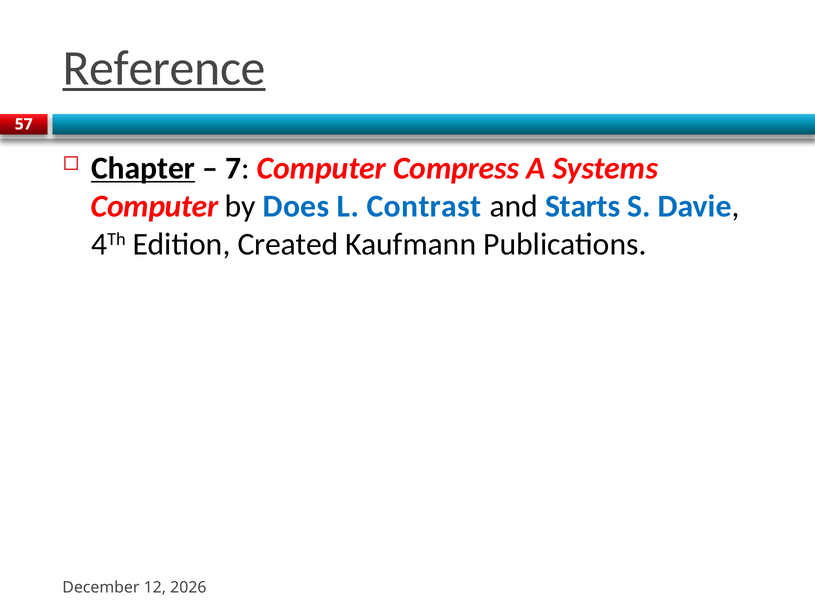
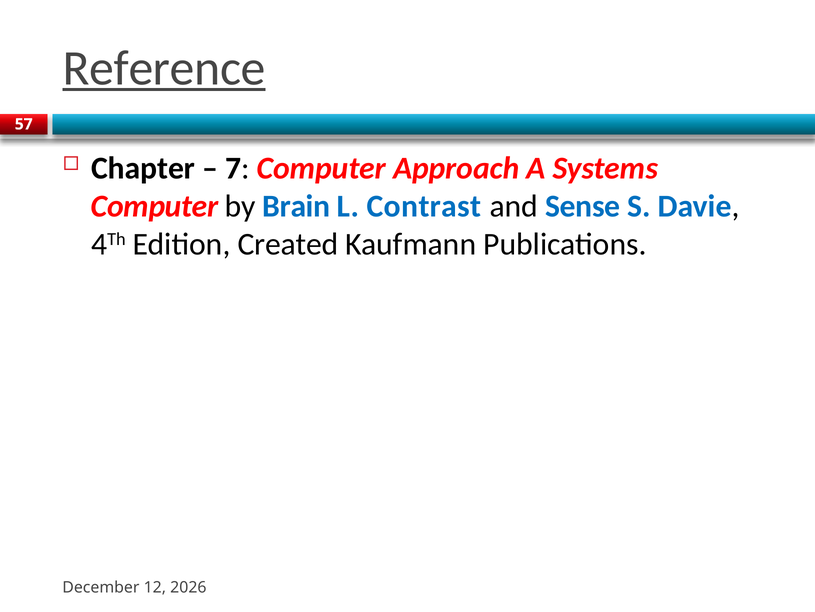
Chapter underline: present -> none (143, 168)
Compress: Compress -> Approach (456, 168)
Does: Does -> Brain (296, 206)
Starts: Starts -> Sense (583, 206)
